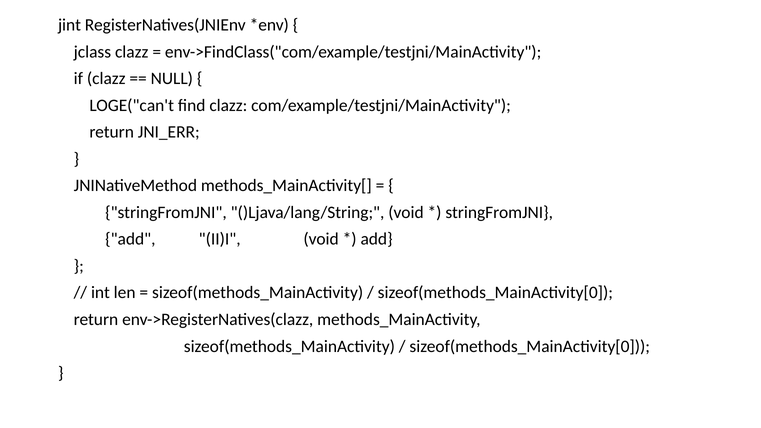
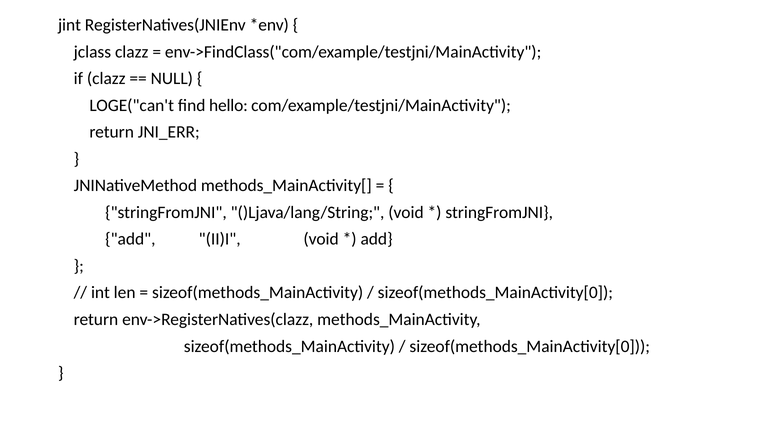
find clazz: clazz -> hello (228, 105)
